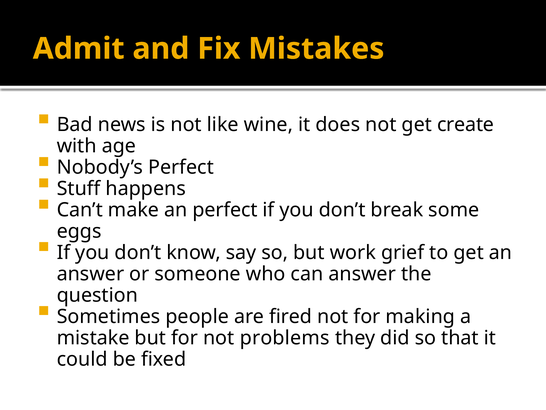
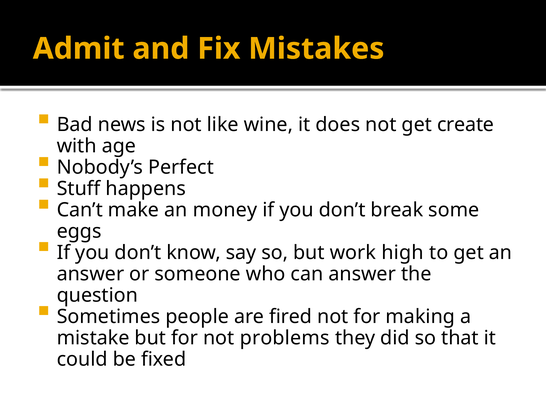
an perfect: perfect -> money (225, 210)
grief: grief -> high (402, 252)
